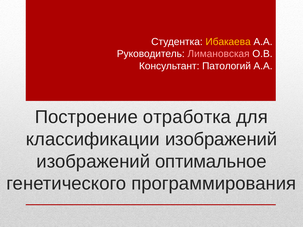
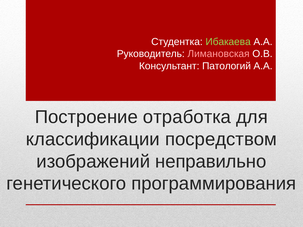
Ибакаева colour: yellow -> light green (228, 42)
классификации изображений: изображений -> посредством (221, 139)
оптимальное: оптимальное -> неправильно (211, 162)
